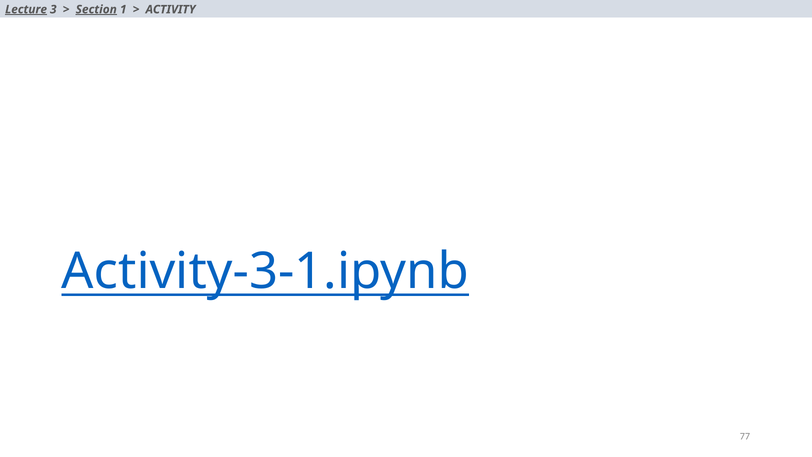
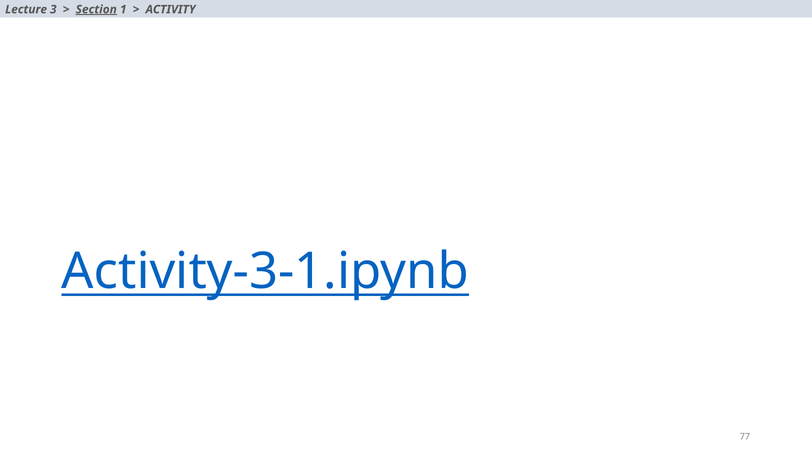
Lecture underline: present -> none (26, 9)
